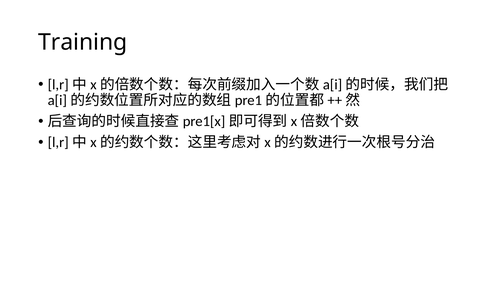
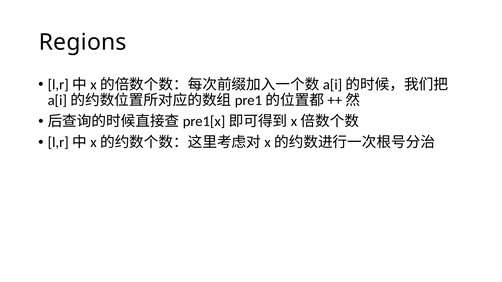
Training: Training -> Regions (83, 42)
